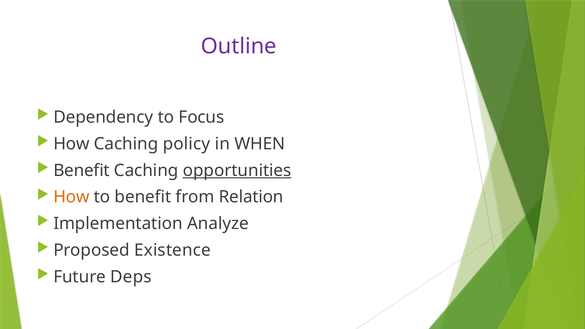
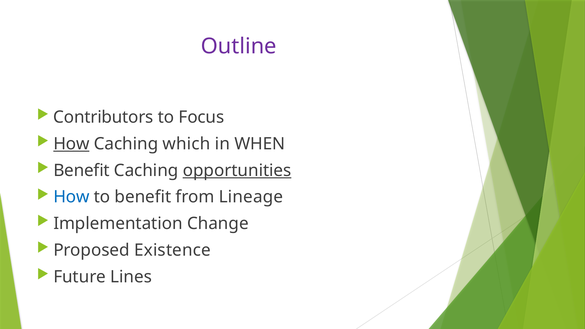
Dependency: Dependency -> Contributors (103, 117)
How underline: none -> present (71, 144)
policy: policy -> which (187, 144)
How colour: orange -> blue (71, 197)
Relation: Relation -> Lineage (251, 197)
Analyze: Analyze -> Change (218, 224)
Deps: Deps -> Lines (131, 277)
